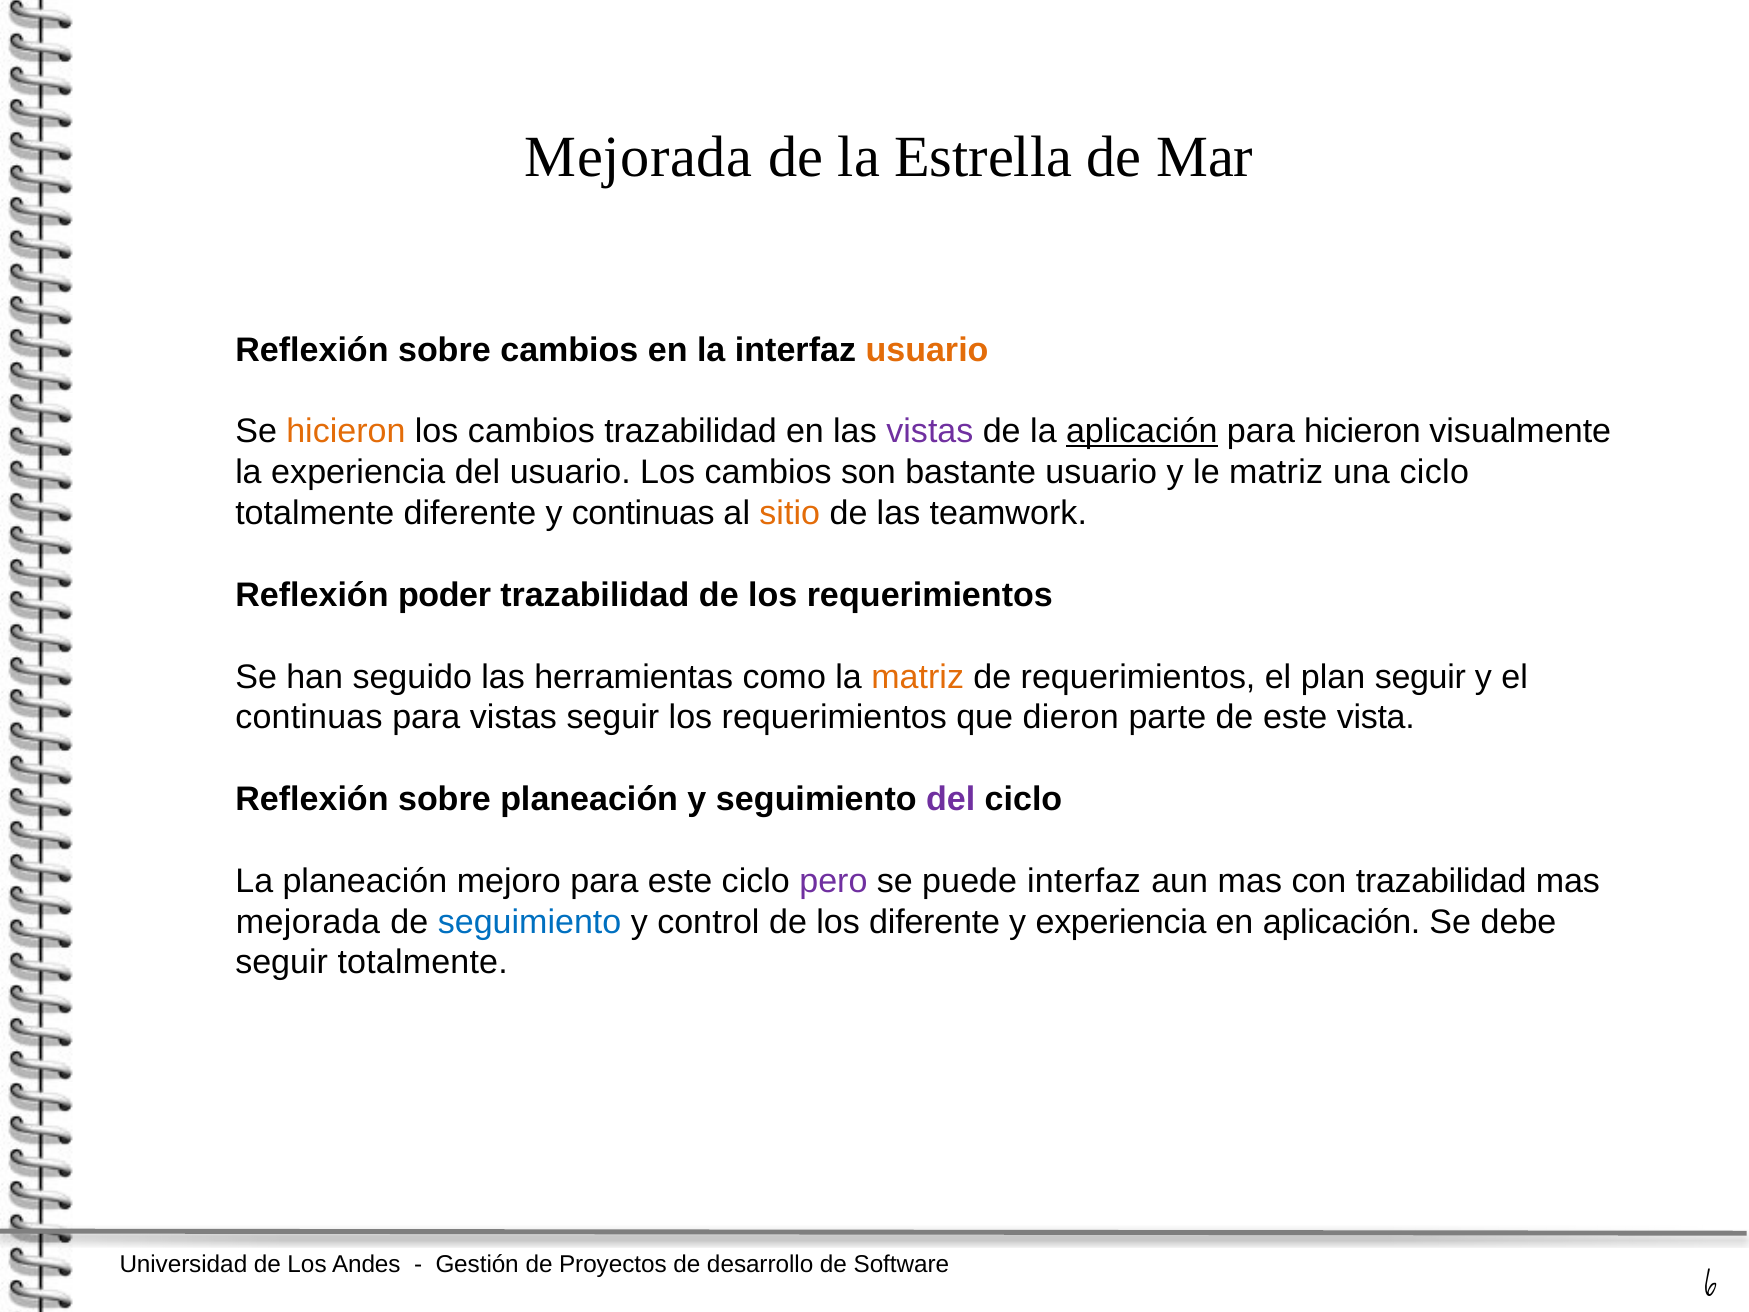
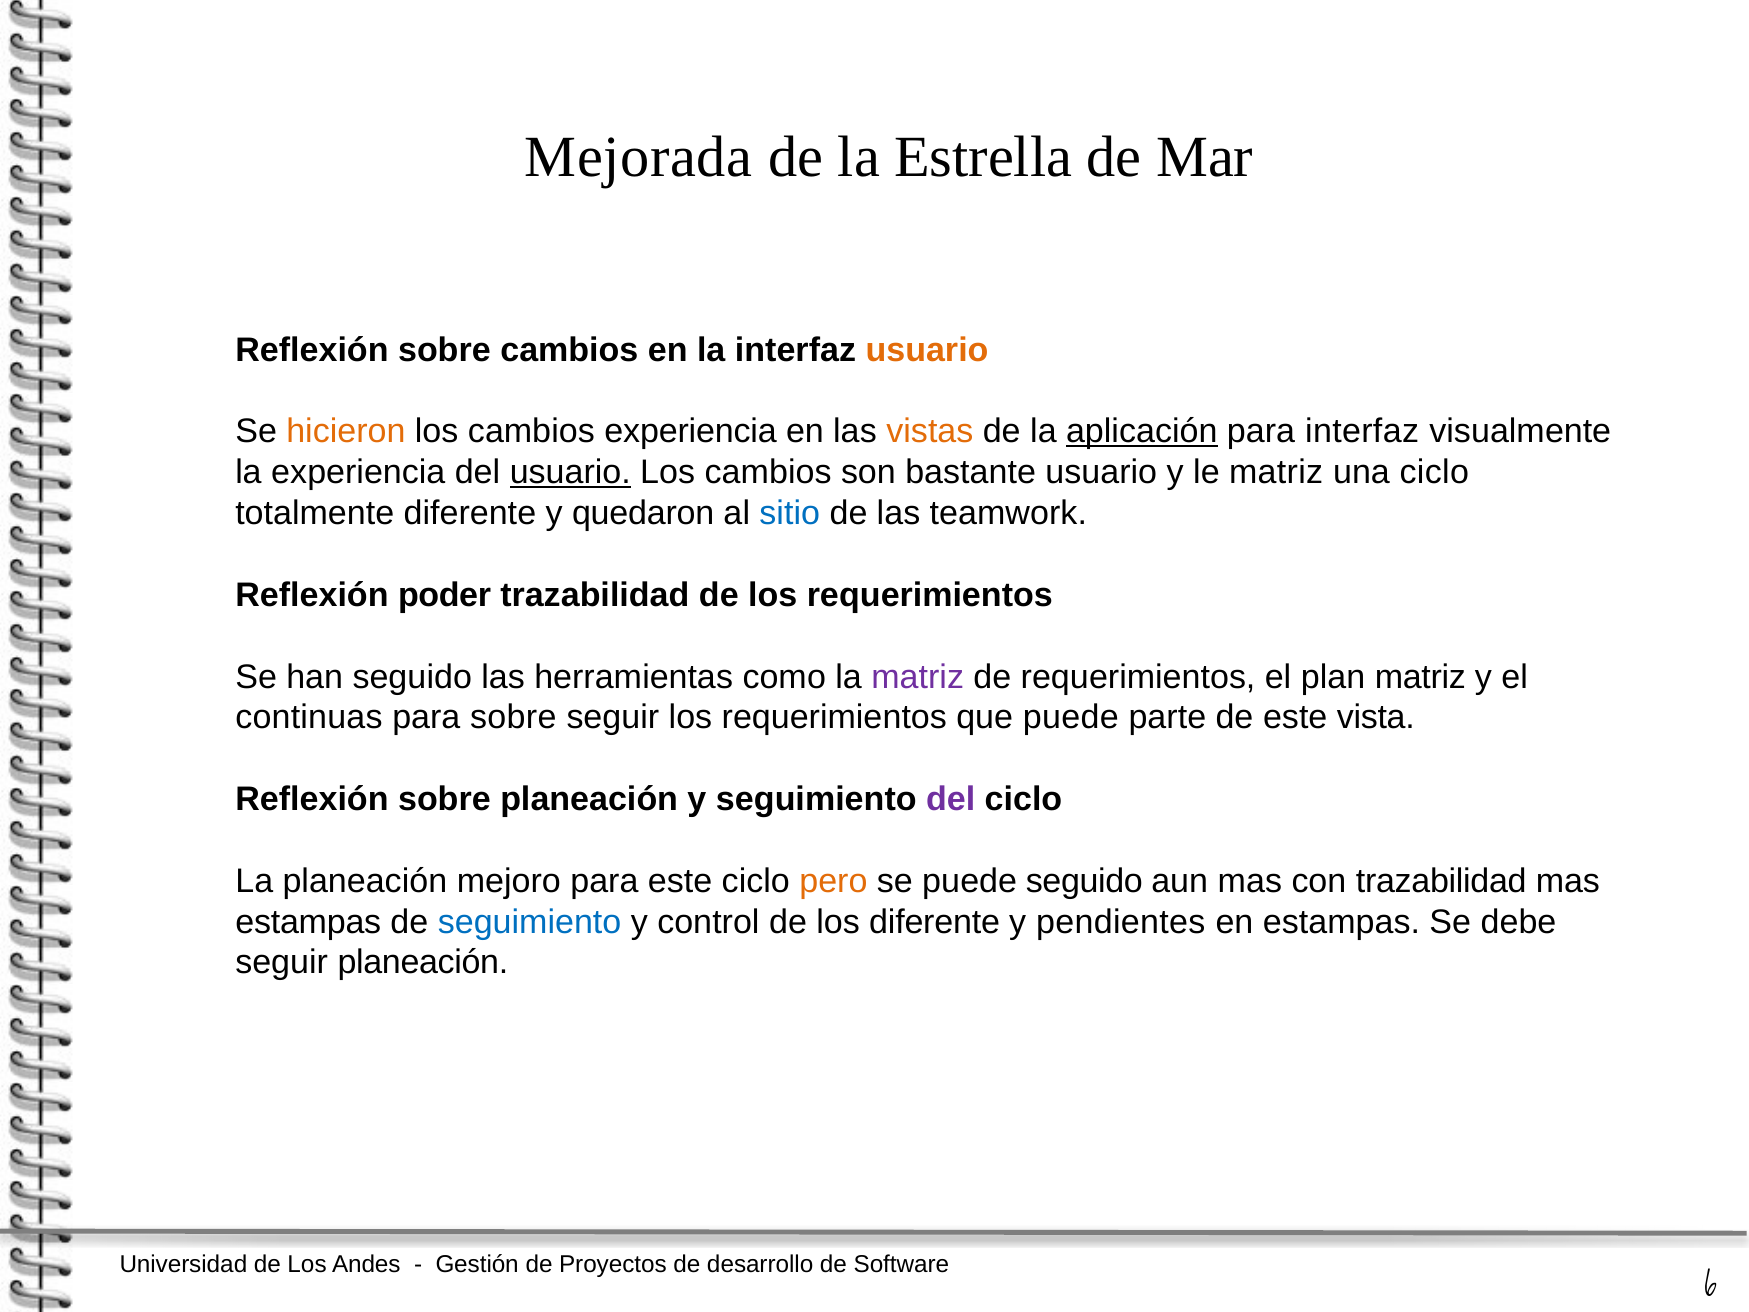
cambios trazabilidad: trazabilidad -> experiencia (691, 432)
vistas colour: purple -> orange (930, 432)
para hicieron: hicieron -> interfaz (1362, 432)
usuario underline: none -> present (570, 473)
y continuas: continuas -> quedaron (643, 513)
sitio colour: orange -> blue (790, 513)
matriz colour: orange -> purple (918, 677)
plan seguir: seguir -> matriz (1420, 677)
para vistas: vistas -> sobre (513, 718)
que dieron: dieron -> puede (1071, 718)
pero colour: purple -> orange (833, 881)
puede interfaz: interfaz -> seguido (1084, 881)
mejorada: mejorada -> estampas (308, 922)
y experiencia: experiencia -> pendientes (1121, 922)
en aplicación: aplicación -> estampas (1341, 922)
seguir totalmente: totalmente -> planeación (423, 962)
